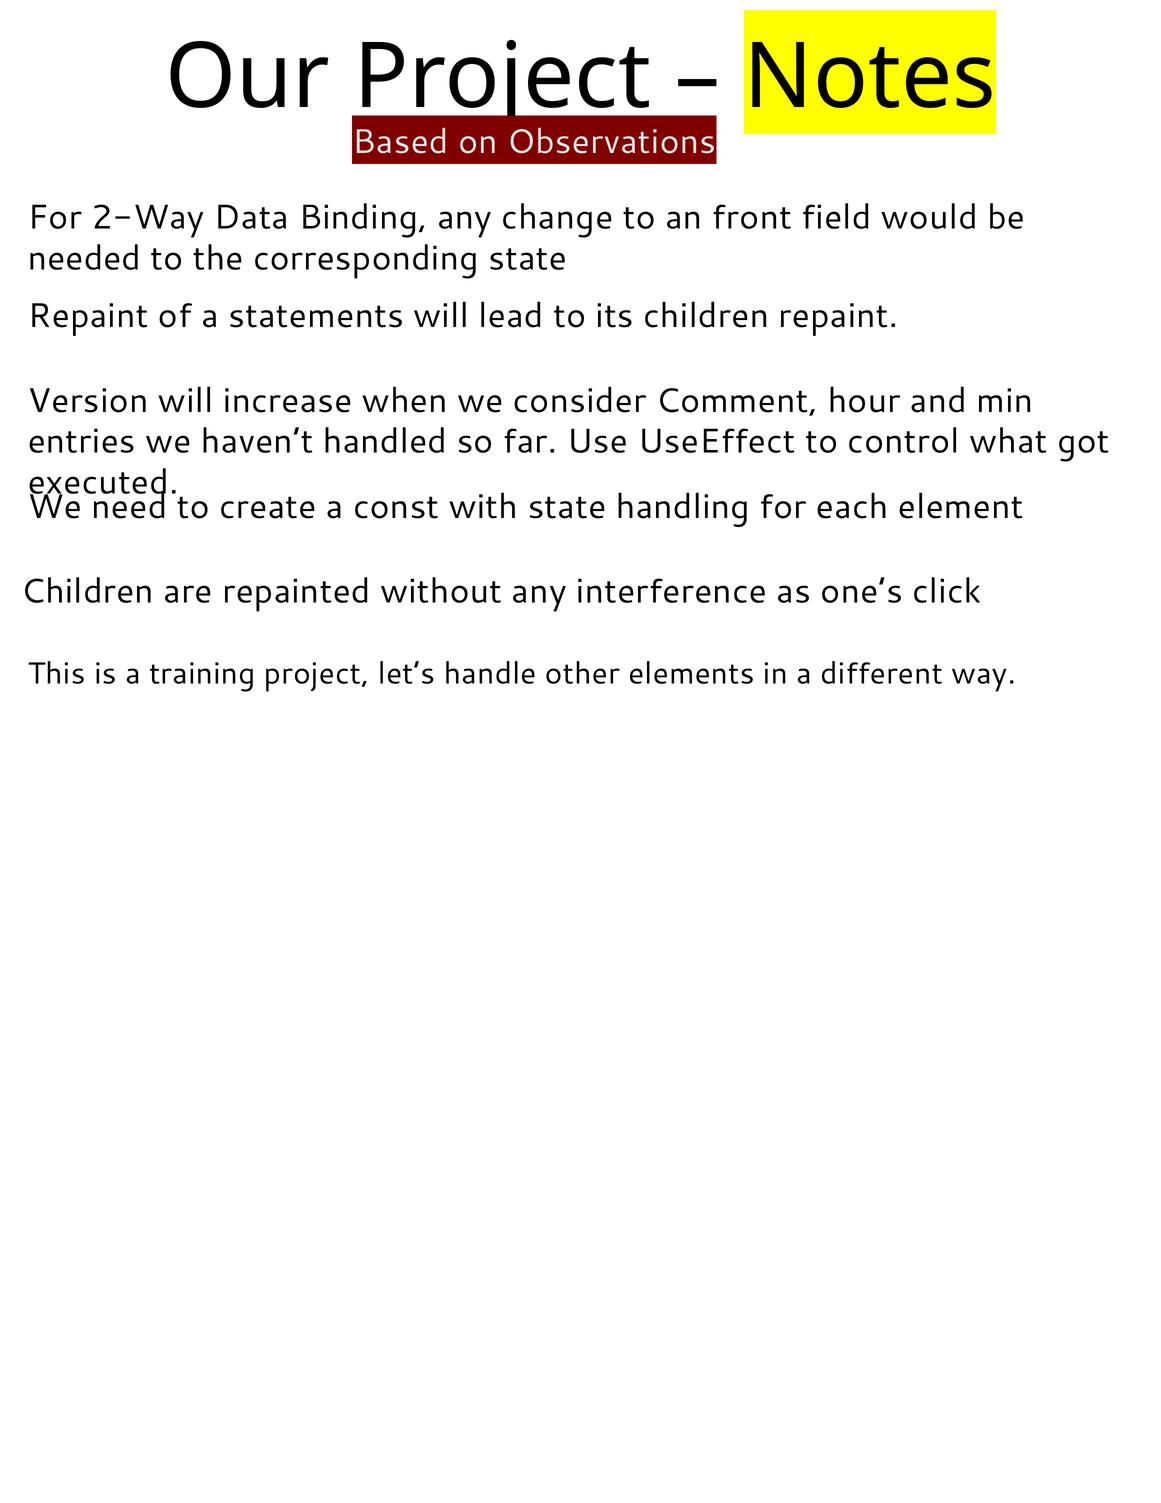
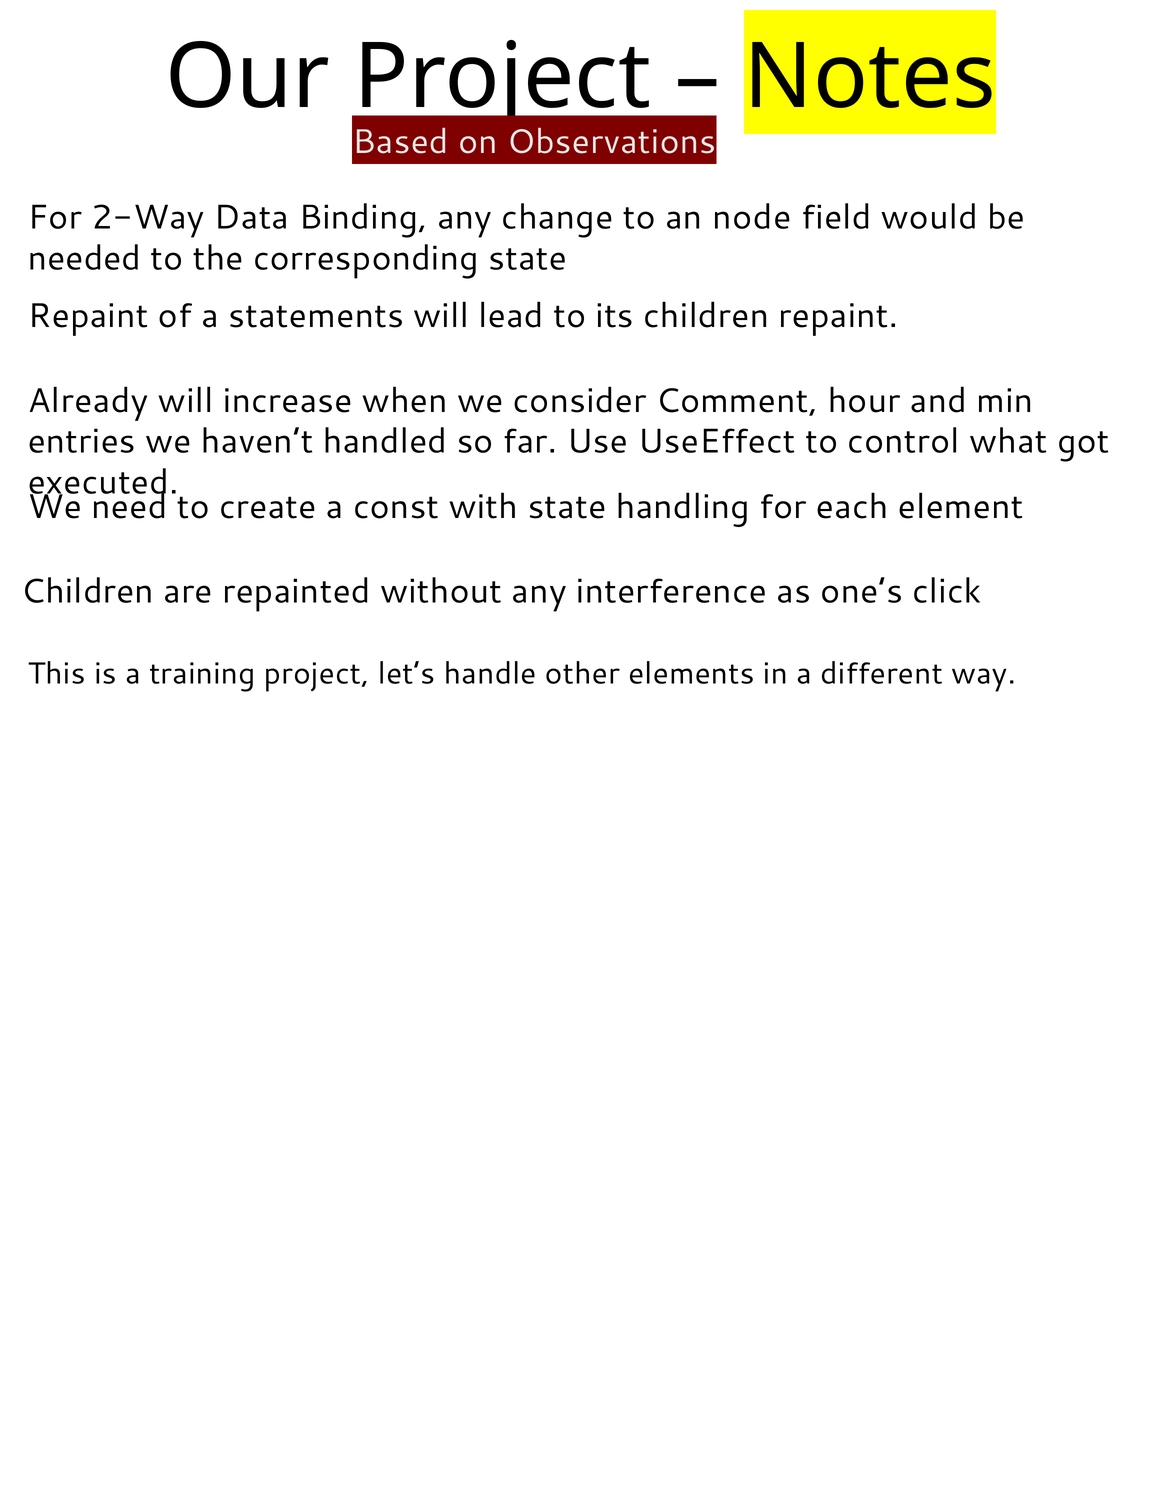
front: front -> node (752, 218)
Version: Version -> Already (88, 401)
